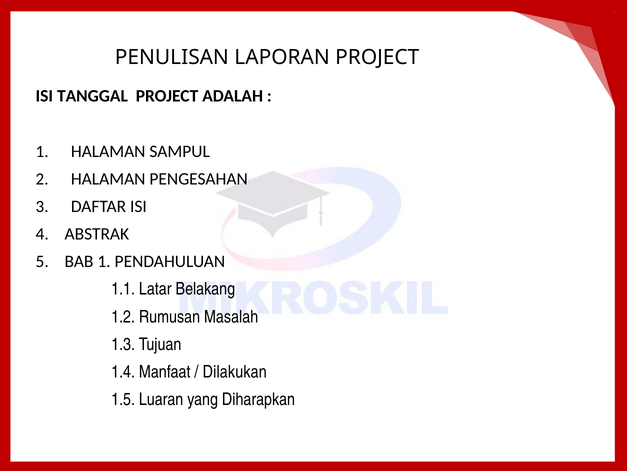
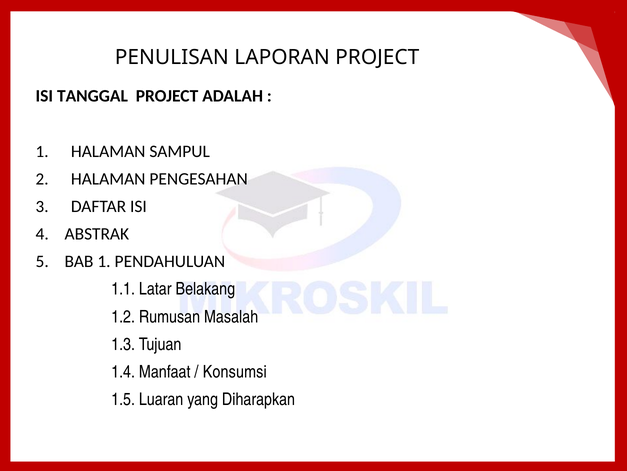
Dilakukan: Dilakukan -> Konsumsi (235, 371)
